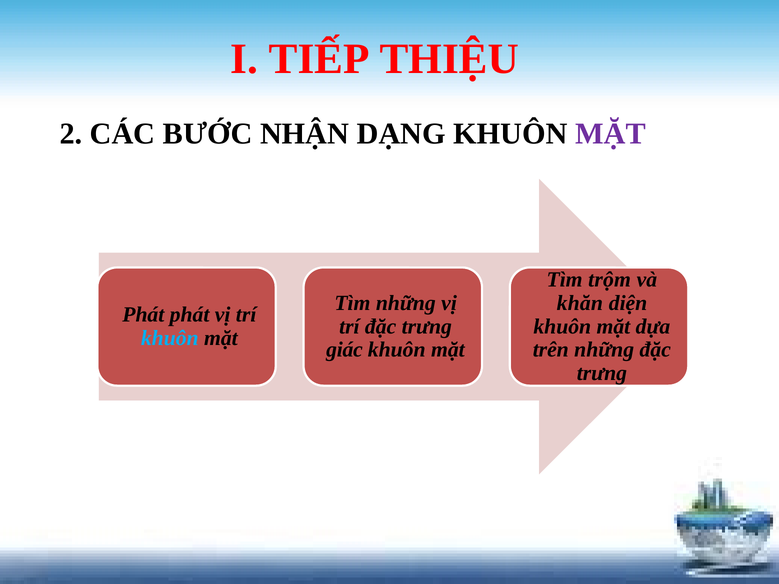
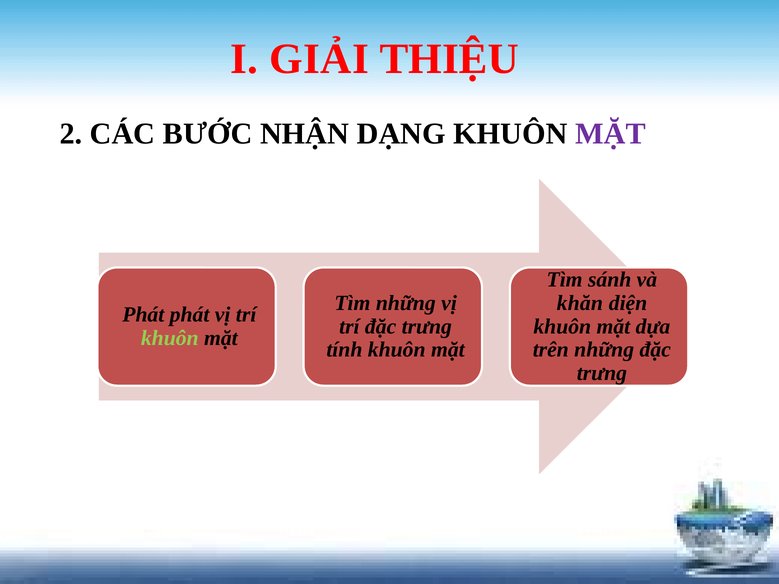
TIẾP: TIẾP -> GIẢI (319, 59)
trộm: trộm -> sánh (610, 280)
khuôn colour: light blue -> light green (170, 338)
giác: giác -> tính (344, 350)
